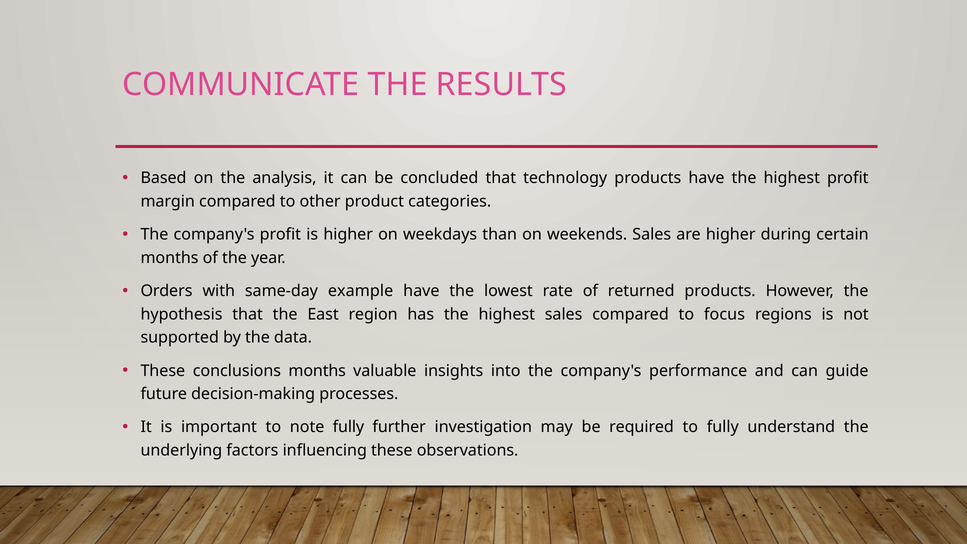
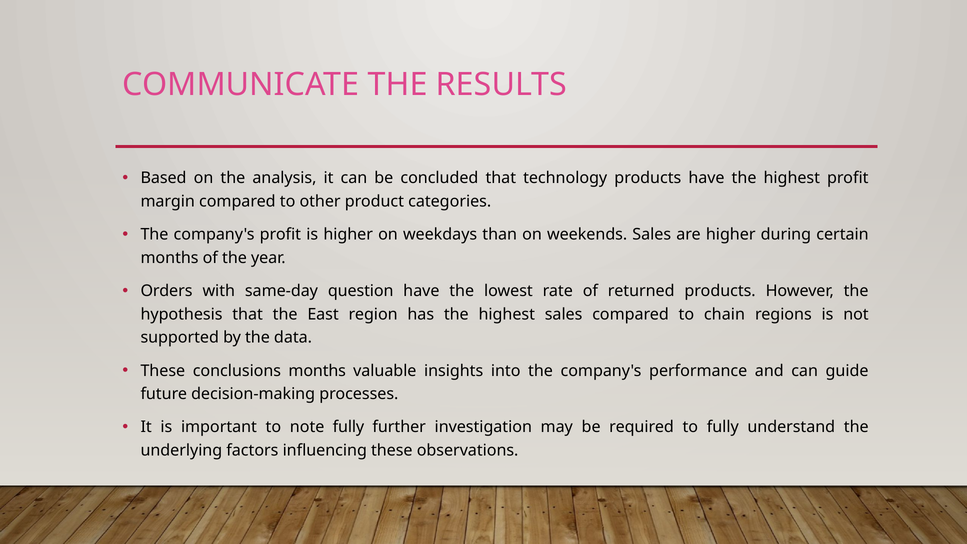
example: example -> question (361, 291)
focus: focus -> chain (724, 314)
